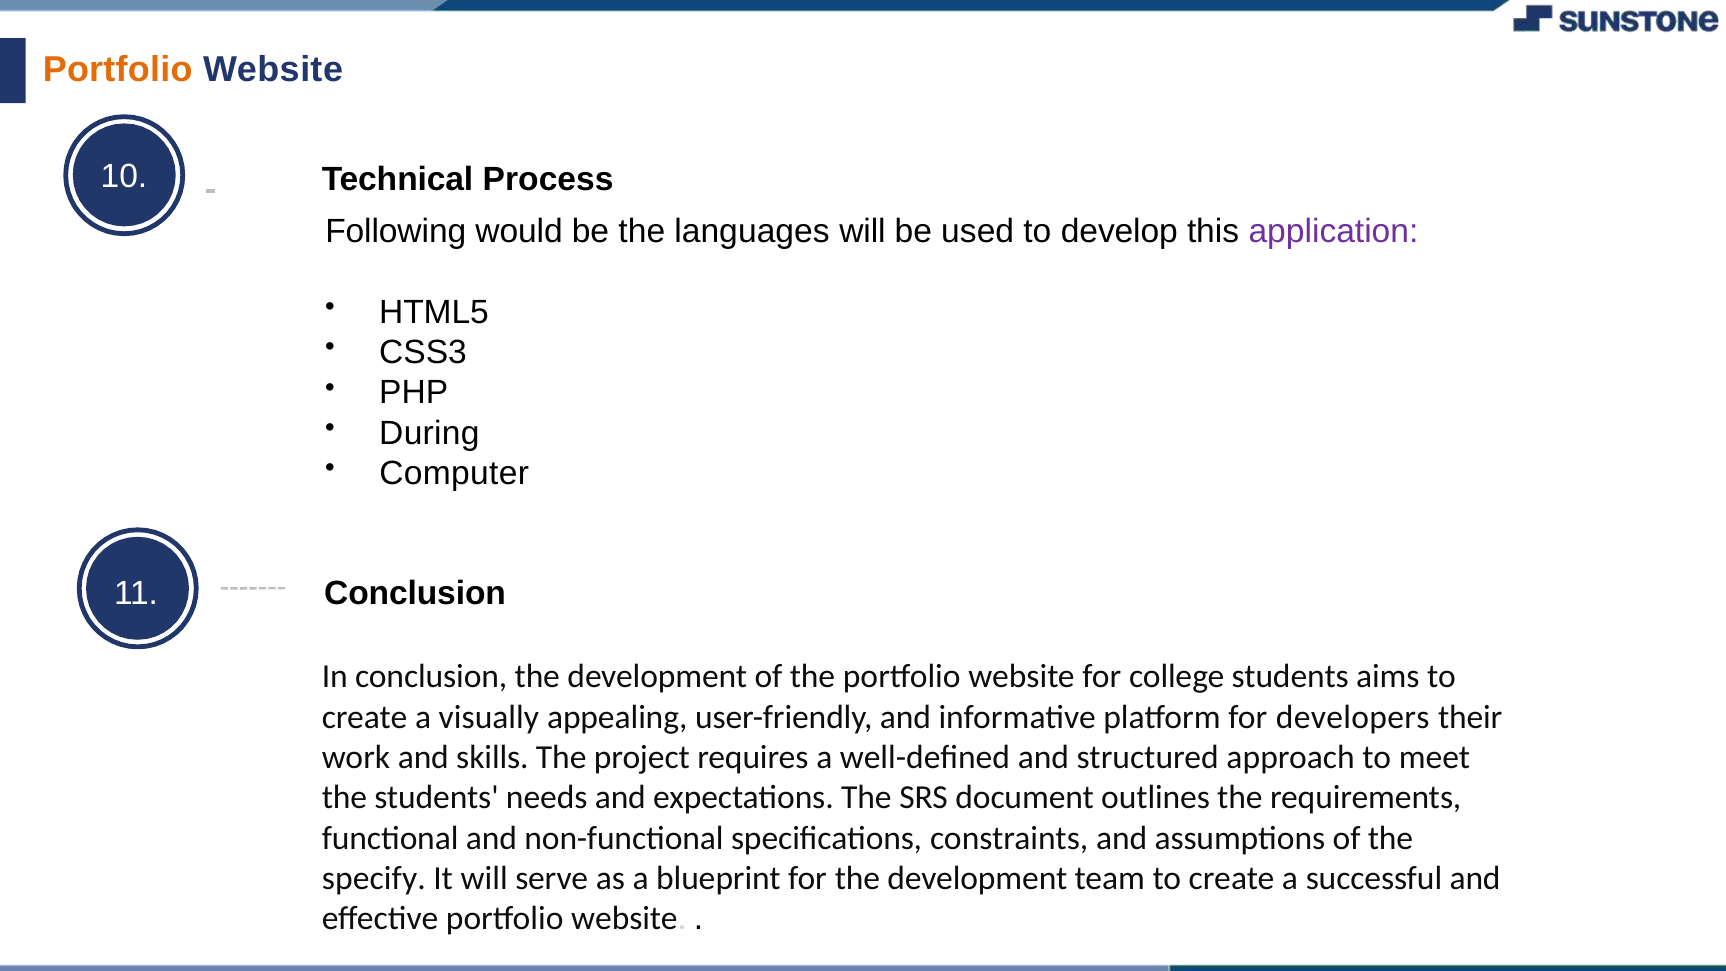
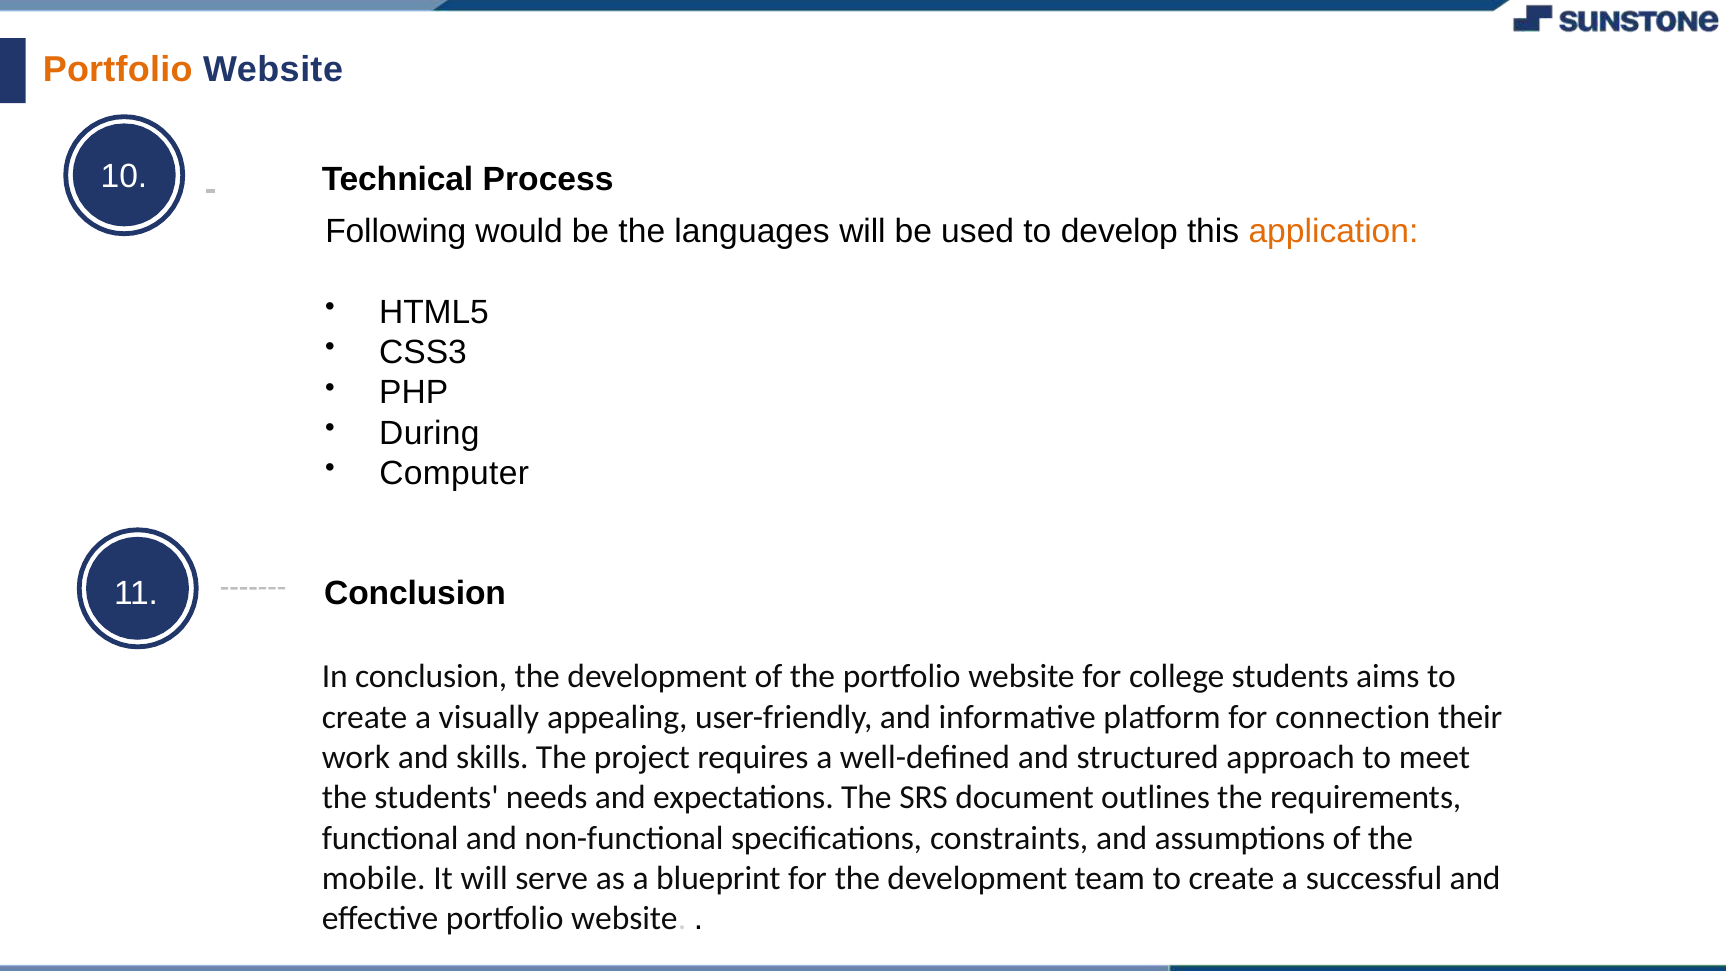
application colour: purple -> orange (1333, 232)
developers: developers -> connection (1353, 717)
specify: specify -> mobile (374, 878)
